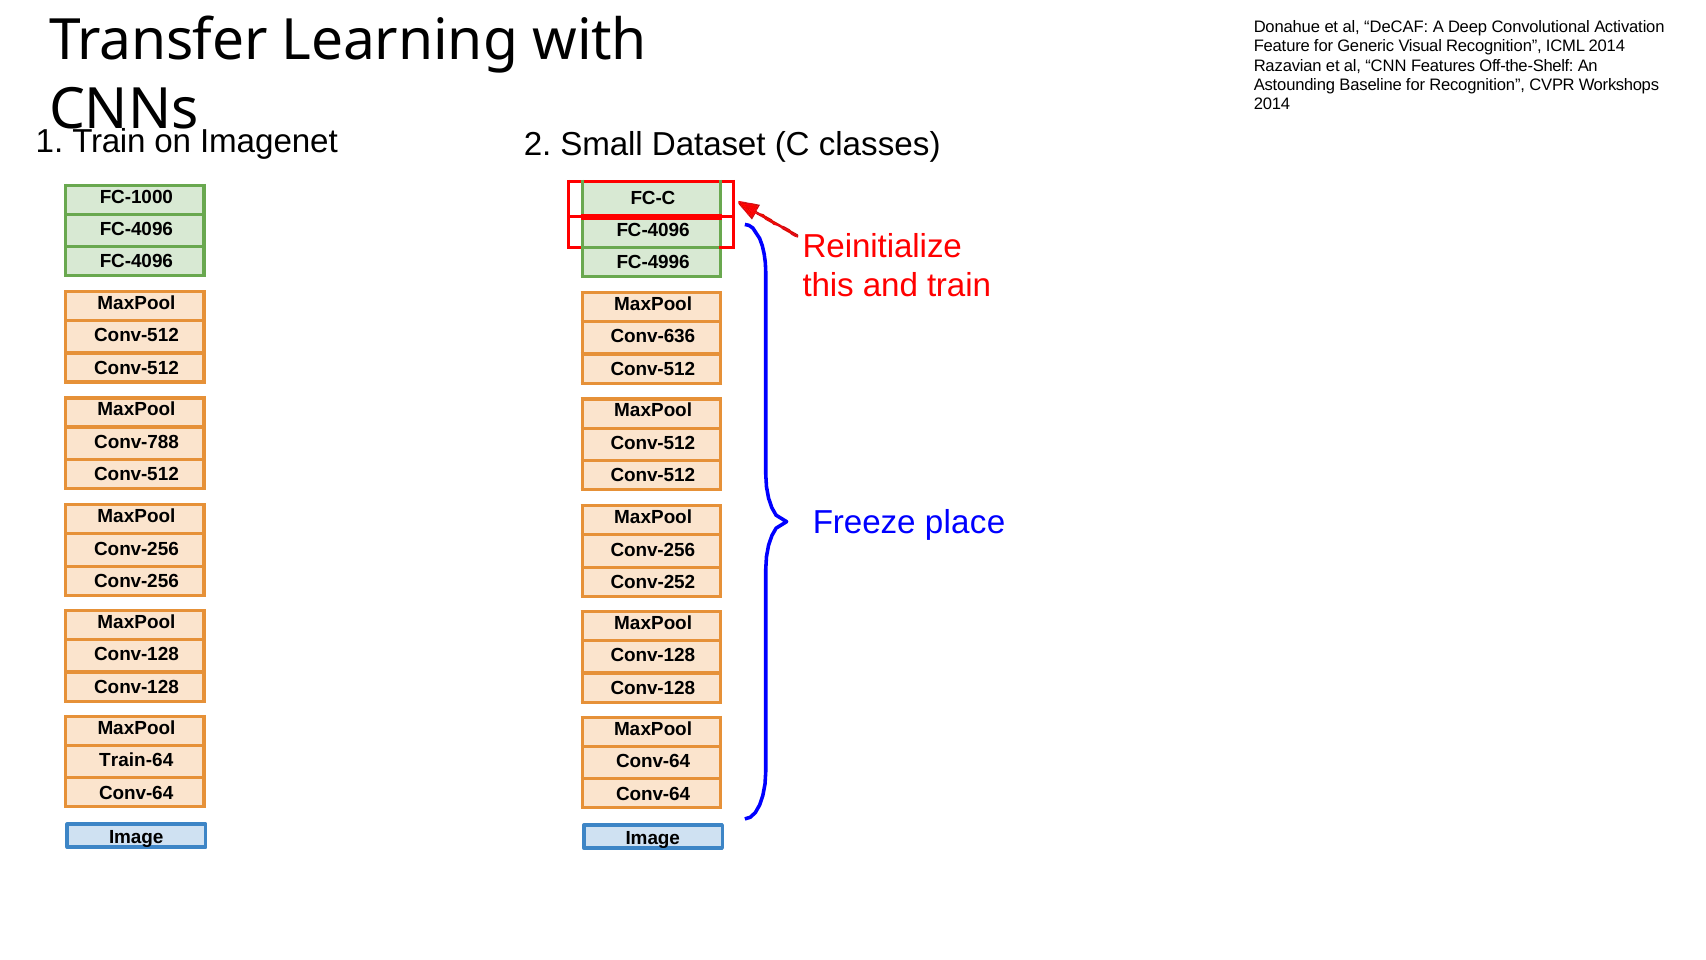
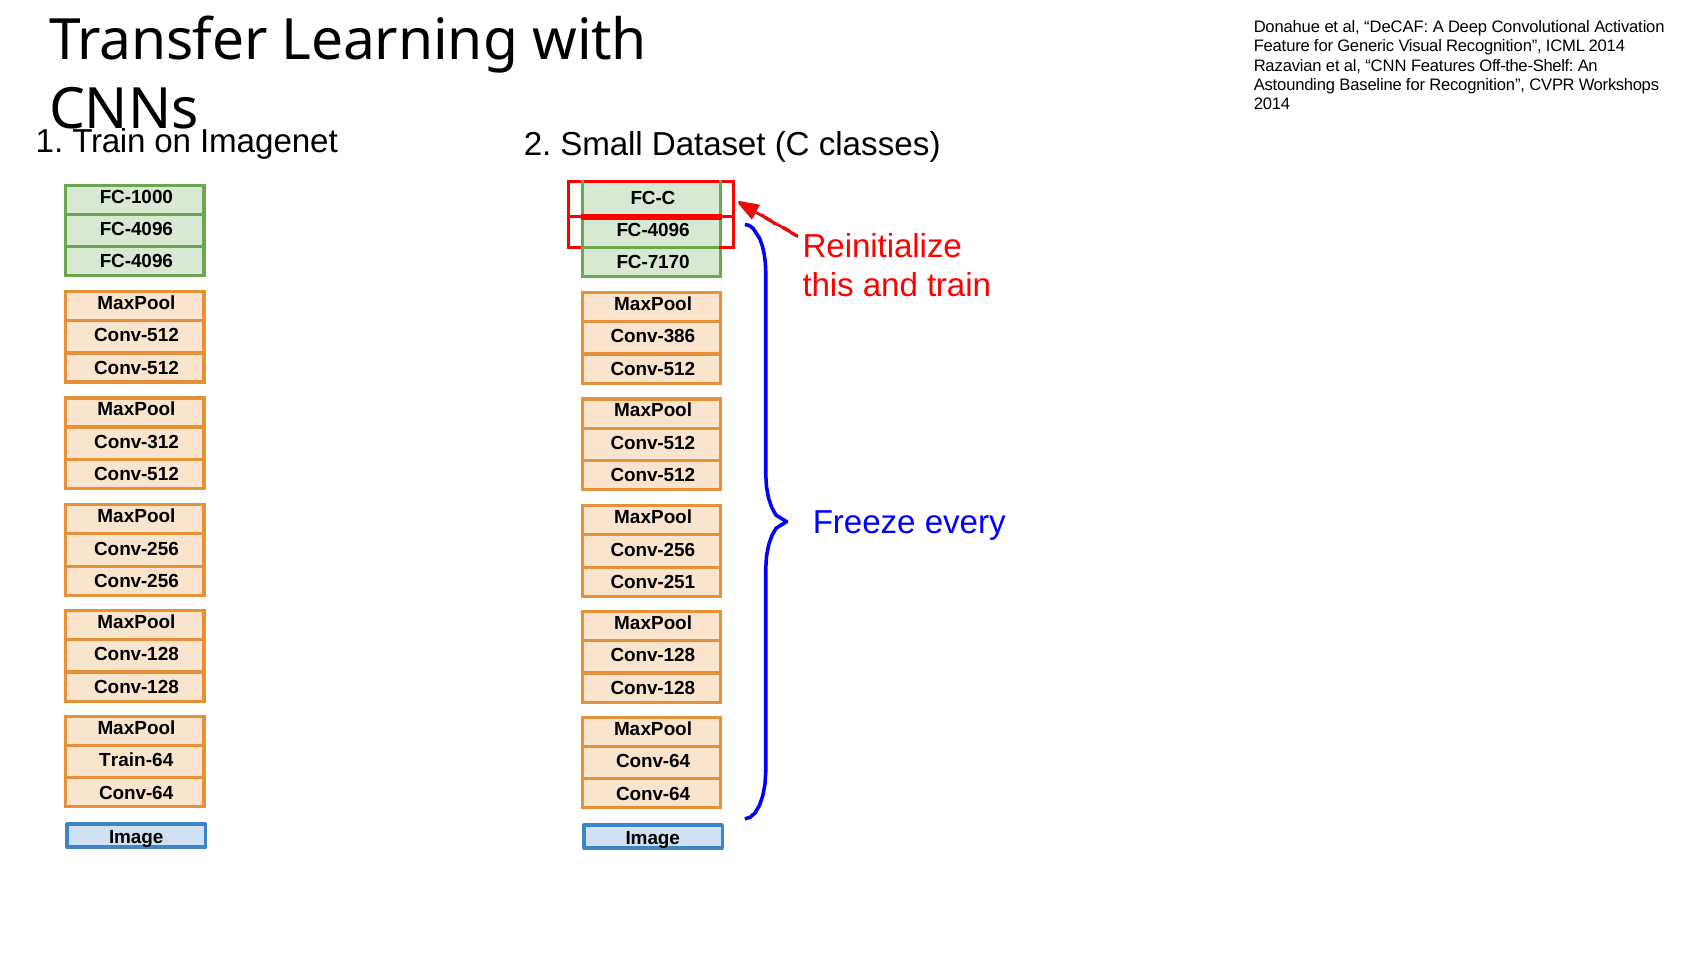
FC-4996: FC-4996 -> FC-7170 (653, 263)
Conv-636: Conv-636 -> Conv-386 (653, 337)
Conv-788: Conv-788 -> Conv-312 (137, 442)
place: place -> every (965, 523)
Conv-252: Conv-252 -> Conv-251 (653, 582)
